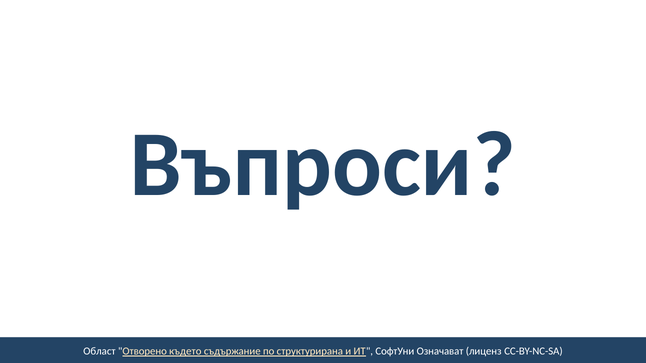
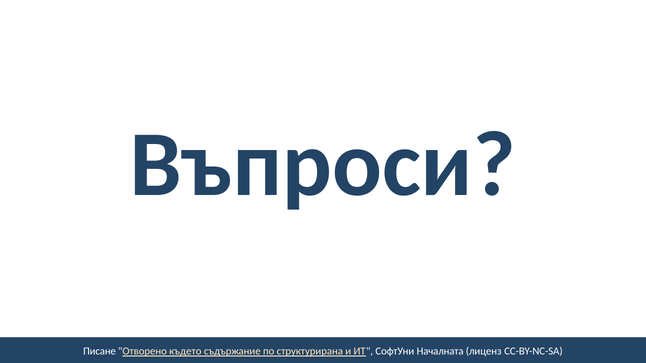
Област: Област -> Писане (100, 352)
Означават: Означават -> Началната (440, 352)
